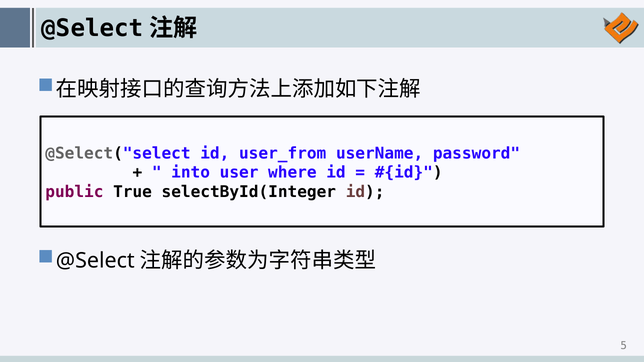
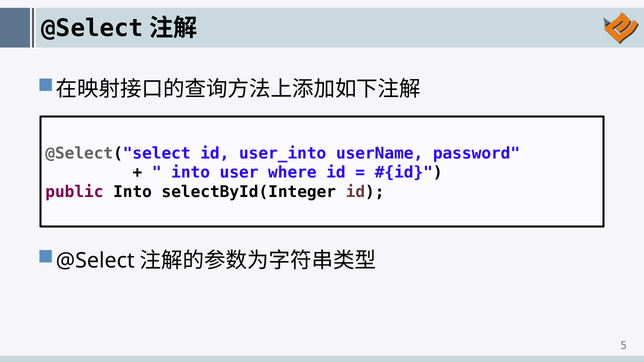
user_from: user_from -> user_into (283, 153)
public True: True -> Into (133, 192)
